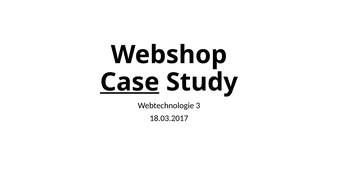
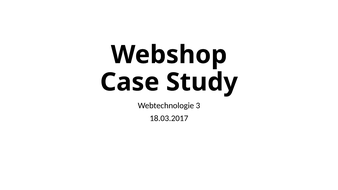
Case underline: present -> none (130, 82)
